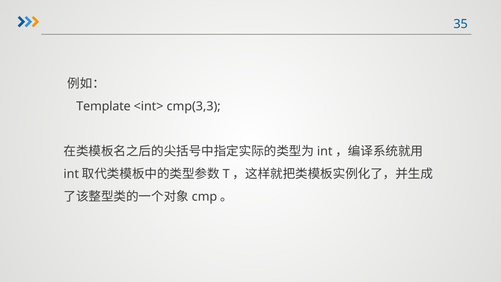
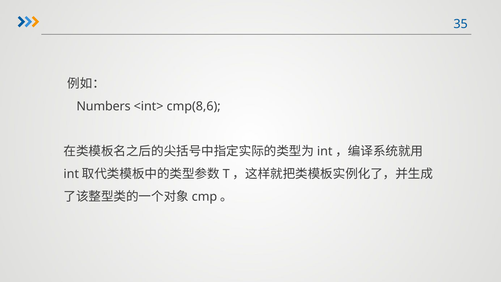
Template: Template -> Numbers (104, 106)
cmp(3,3: cmp(3,3 -> cmp(8,6 (194, 106)
